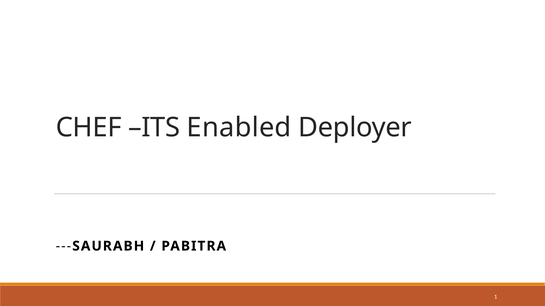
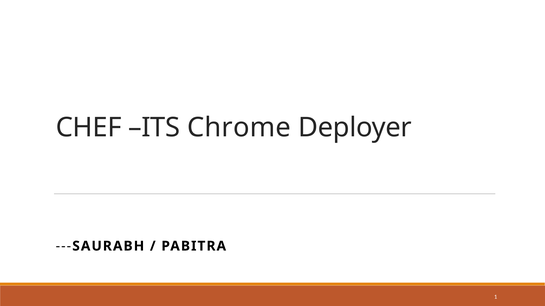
Enabled: Enabled -> Chrome (239, 128)
